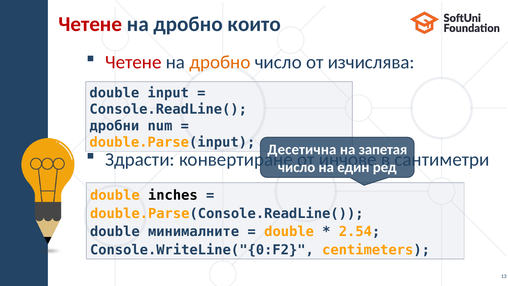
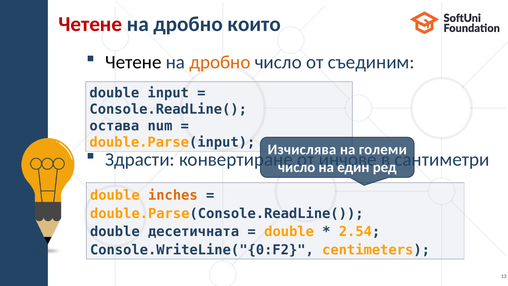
Четене colour: red -> black (133, 62)
изчислява: изчислява -> съединим (371, 62)
дробни: дробни -> остава (114, 126)
Десетична: Десетична -> Изчислява (302, 149)
запетая: запетая -> големи (383, 149)
inches colour: black -> orange (173, 195)
минималните: минималните -> десетичната (194, 232)
